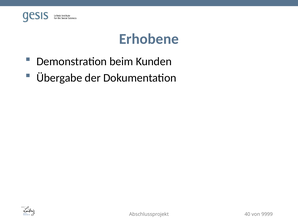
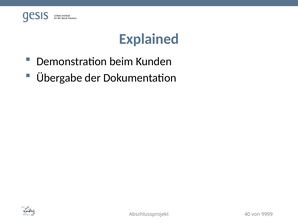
Erhobene: Erhobene -> Explained (149, 39)
